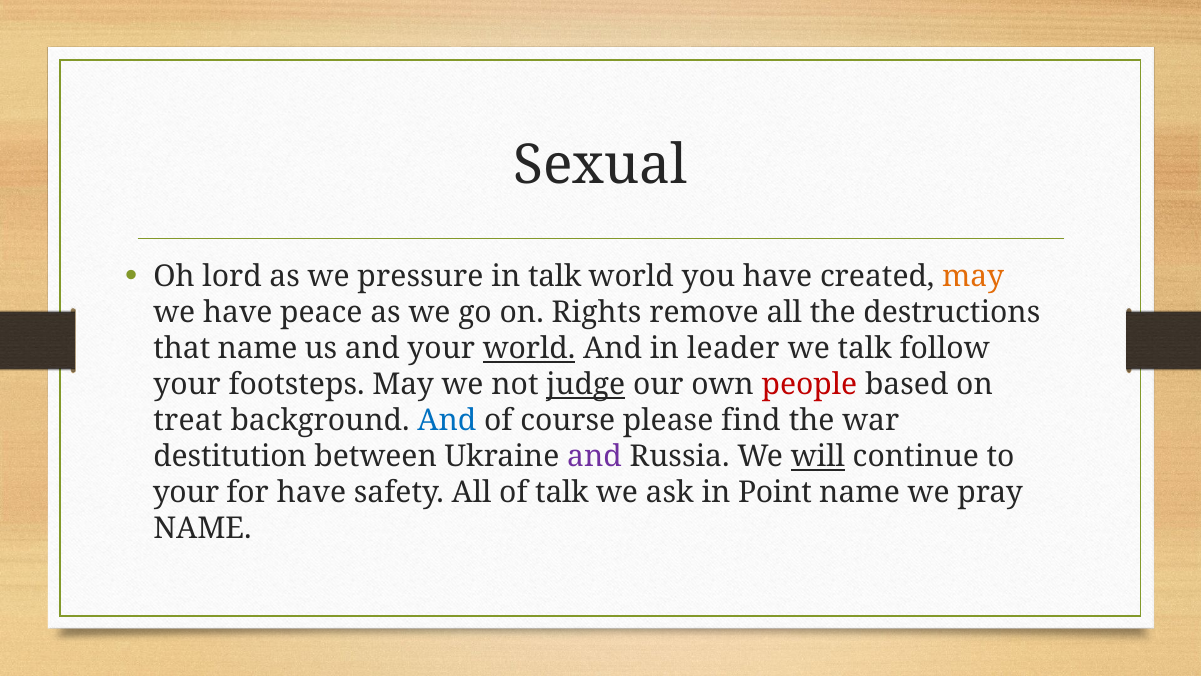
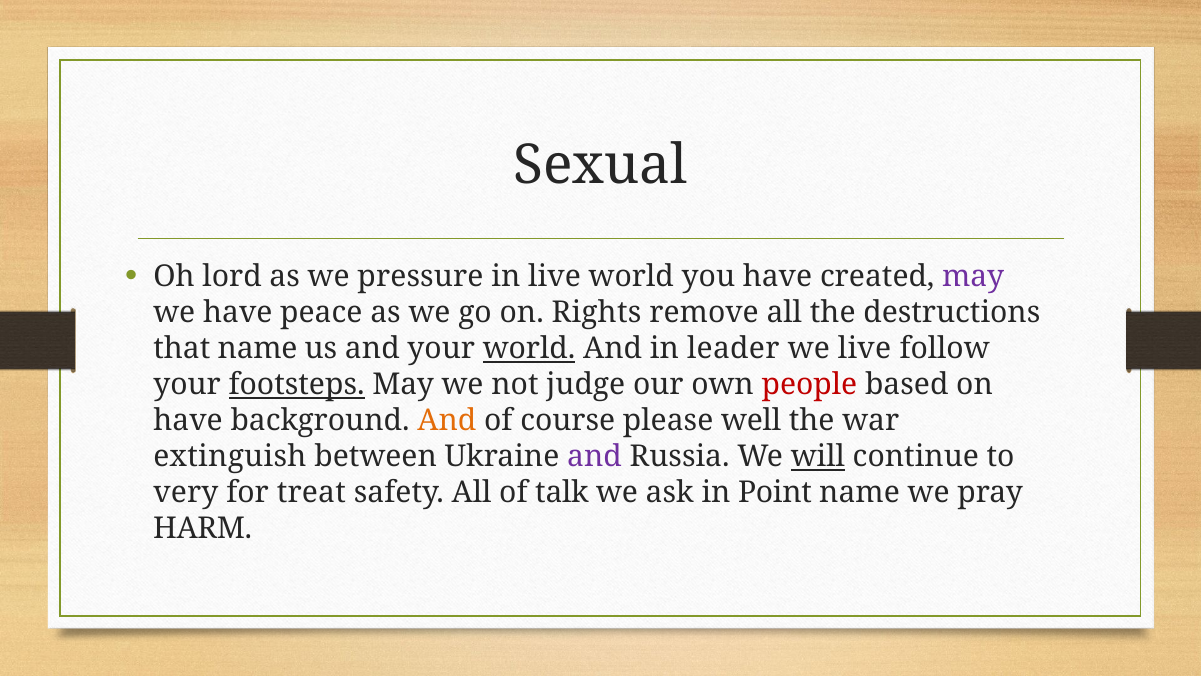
in talk: talk -> live (555, 277)
may colour: orange -> purple (973, 277)
we talk: talk -> live (865, 349)
footsteps underline: none -> present (297, 385)
judge underline: present -> none (586, 385)
treat: treat -> have (188, 421)
And colour: blue -> orange (447, 421)
find: find -> well (751, 421)
destitution: destitution -> extinguish (230, 457)
your: your -> very (186, 493)
for have: have -> treat (311, 493)
NAME: NAME -> HARM (203, 529)
